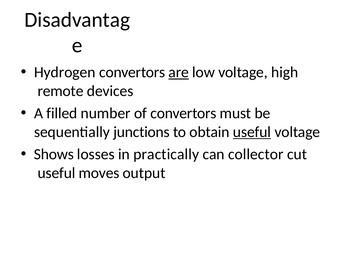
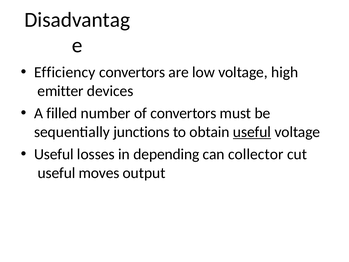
Hydrogen: Hydrogen -> Efficiency (65, 72)
are underline: present -> none (179, 72)
remote: remote -> emitter (61, 91)
Shows: Shows -> Useful (54, 154)
practically: practically -> depending (166, 154)
